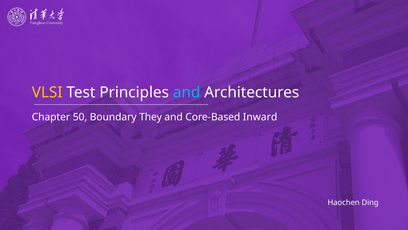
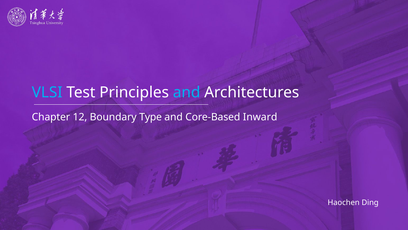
VLSI colour: yellow -> light blue (47, 92)
50: 50 -> 12 (80, 117)
They: They -> Type (151, 117)
